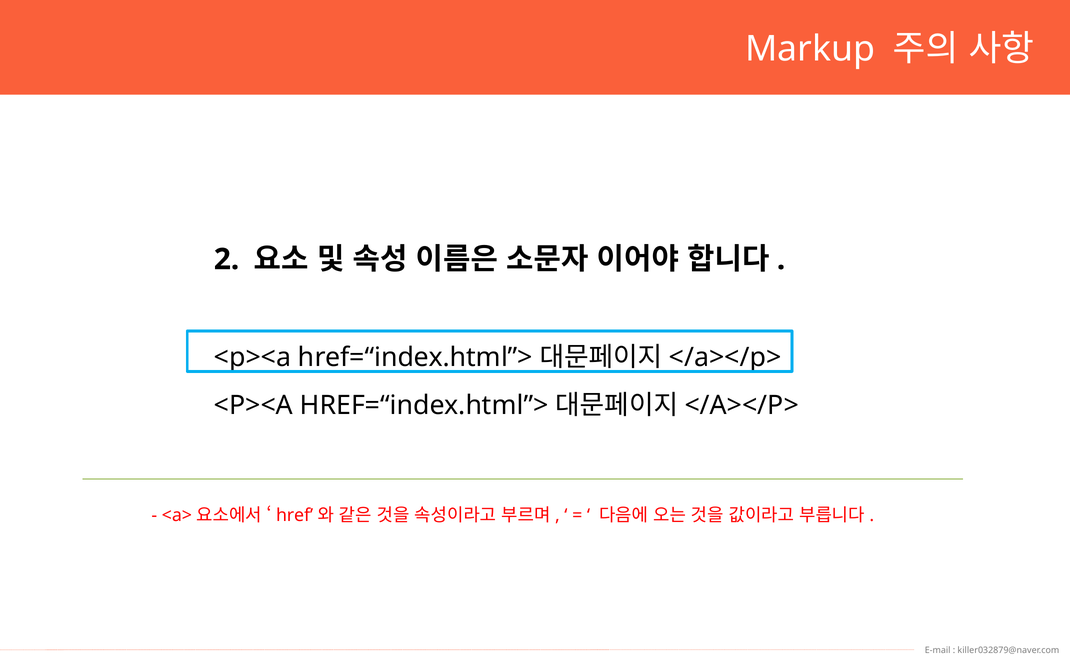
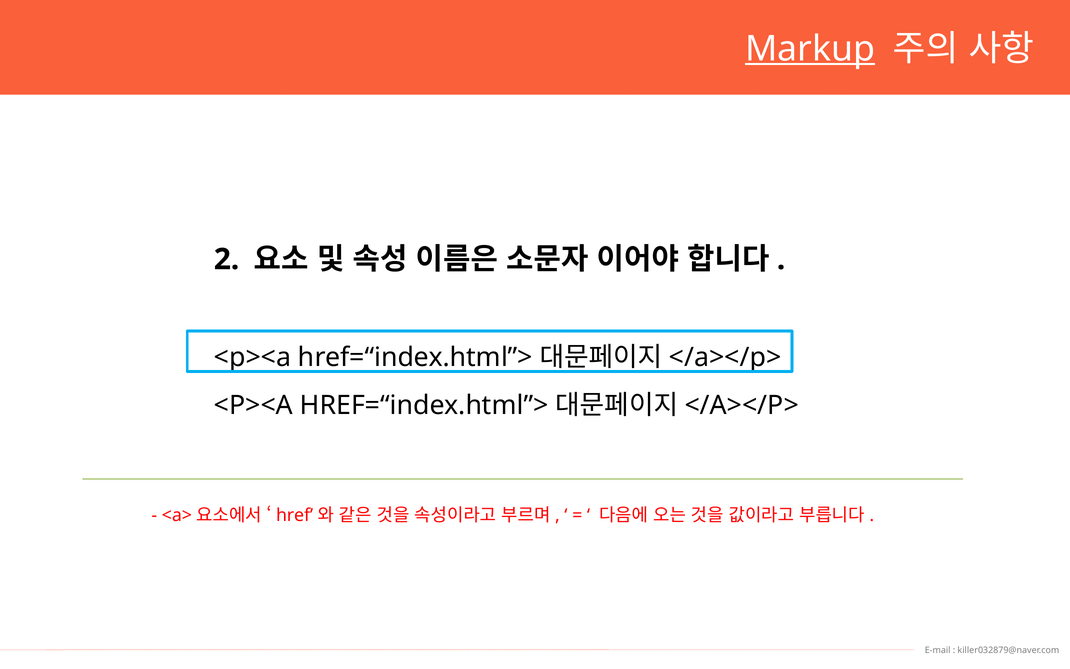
Markup underline: none -> present (810, 49)
